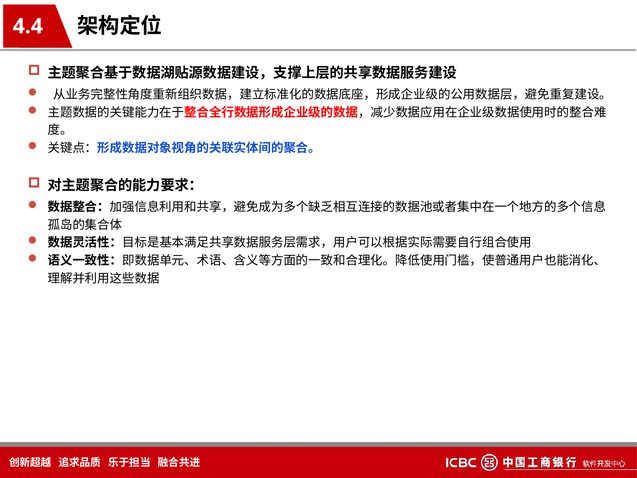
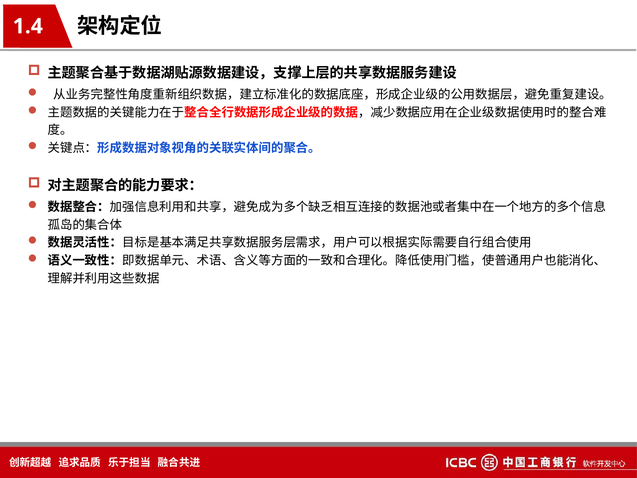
4.4: 4.4 -> 1.4 (28, 26)
